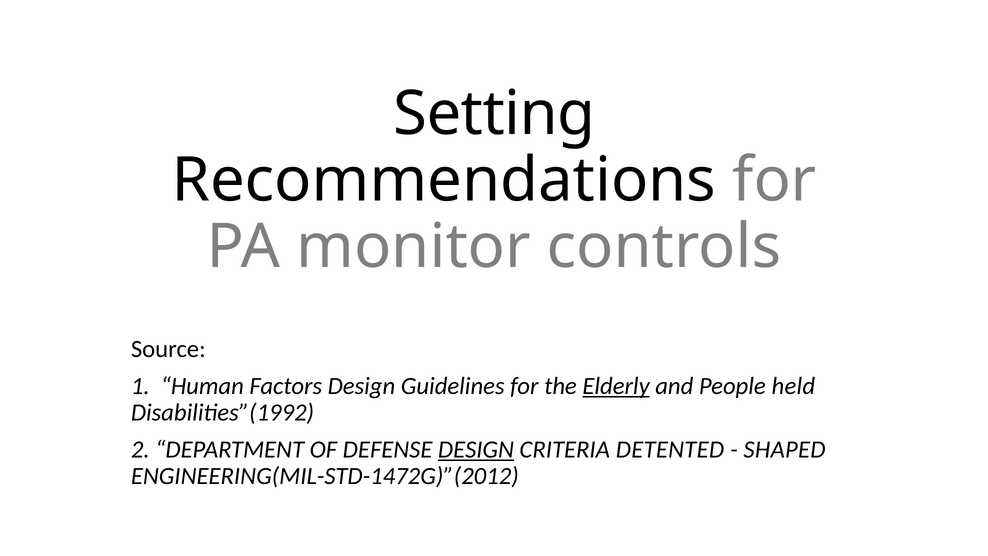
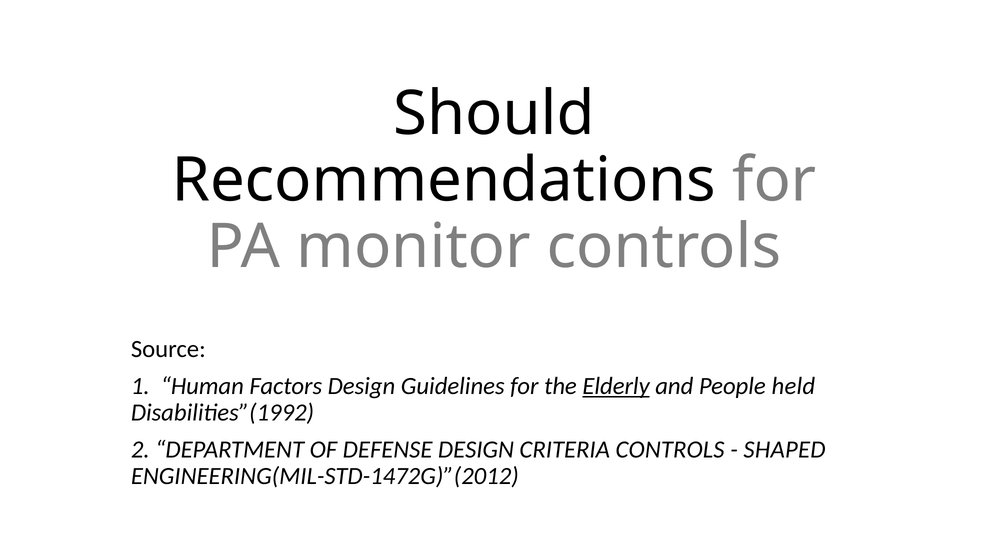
Setting: Setting -> Should (494, 114)
DESIGN underline: present -> none (476, 449)
CRITERIA DETENTED: DETENTED -> CONTROLS (670, 449)
